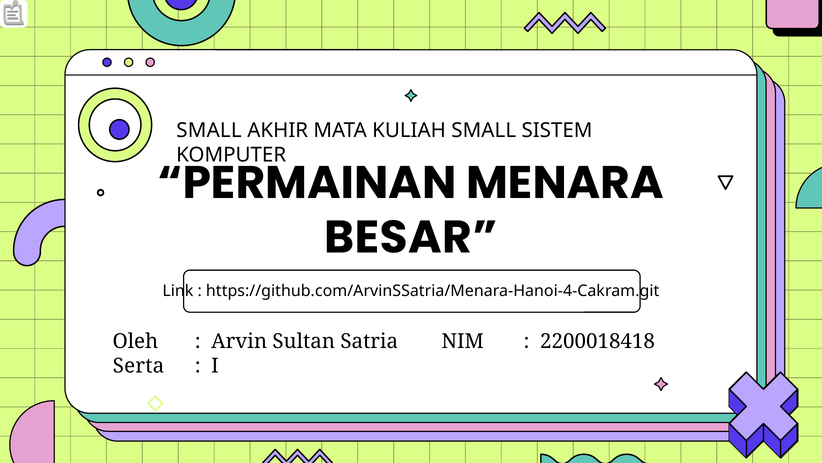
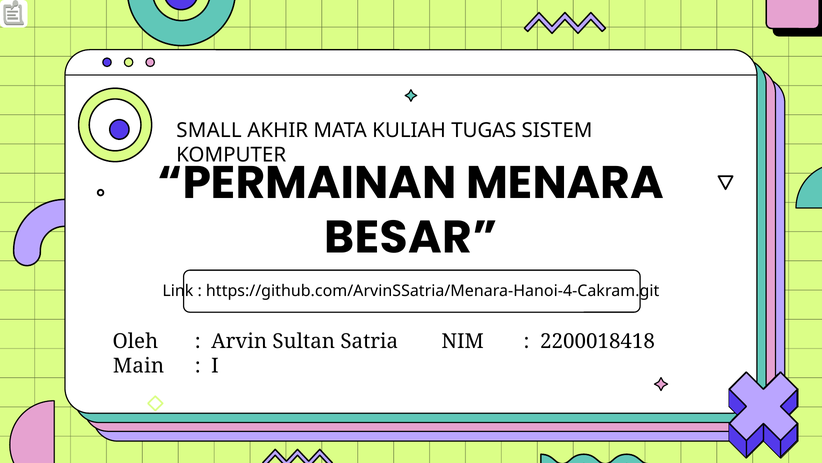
KULIAH SMALL: SMALL -> TUGAS (484, 130)
Serta: Serta -> Main (139, 365)
